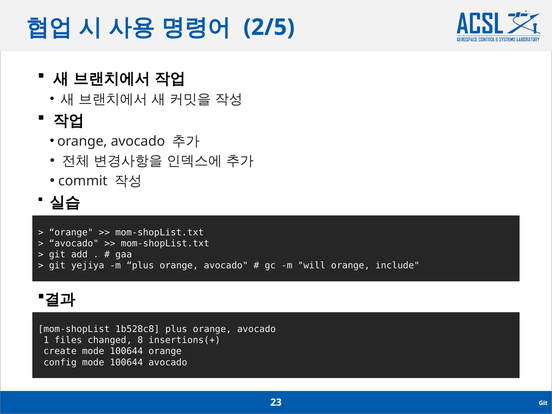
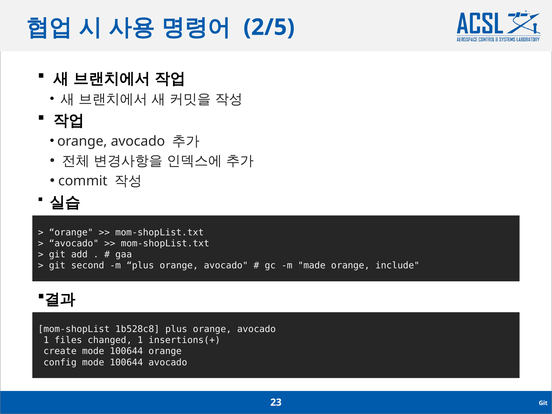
yejiya: yejiya -> second (88, 266)
will: will -> made (312, 266)
changed 8: 8 -> 1 (140, 340)
